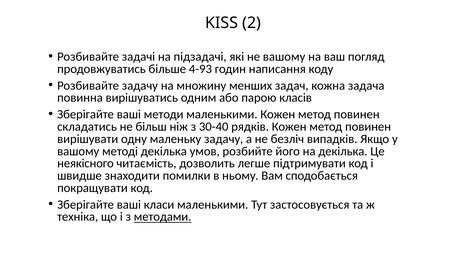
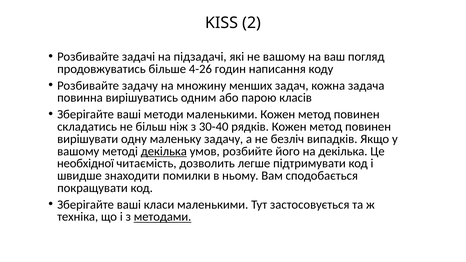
4-93: 4-93 -> 4-26 (200, 69)
декілька underline: none -> present (164, 151)
неякісного: неякісного -> необхідної (85, 164)
